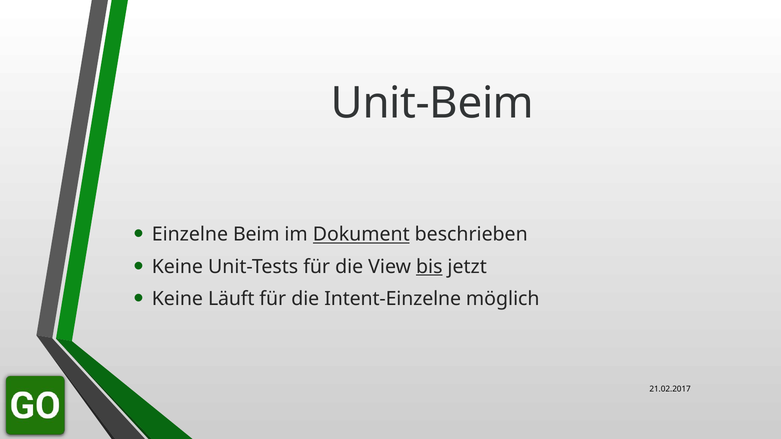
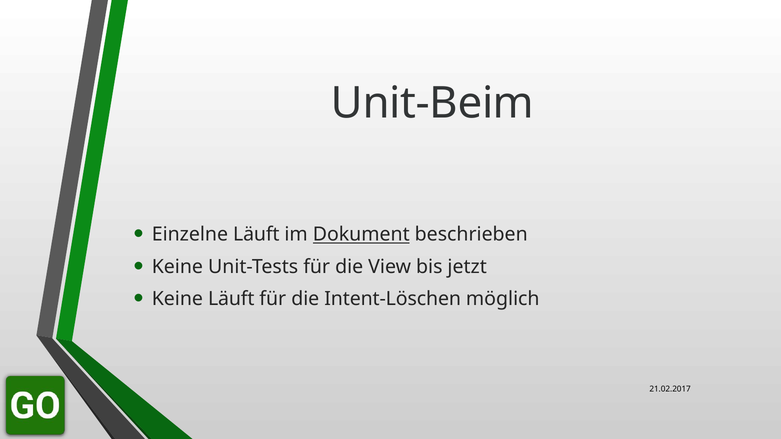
Einzelne Beim: Beim -> Läuft (256, 235)
bis underline: present -> none (429, 267)
Intent-Einzelne: Intent-Einzelne -> Intent-Löschen (393, 299)
